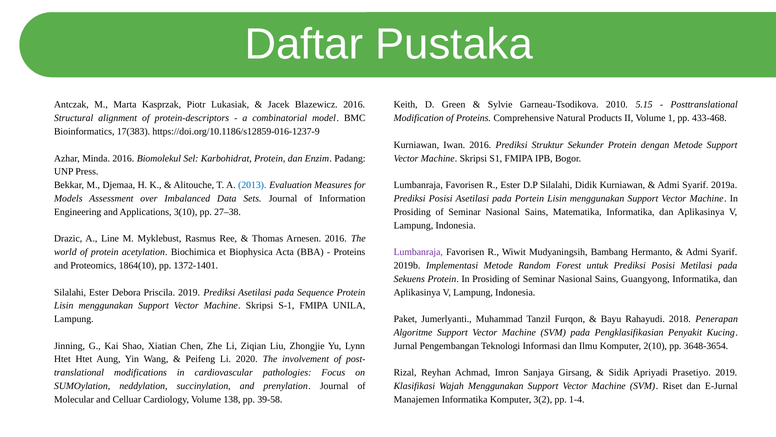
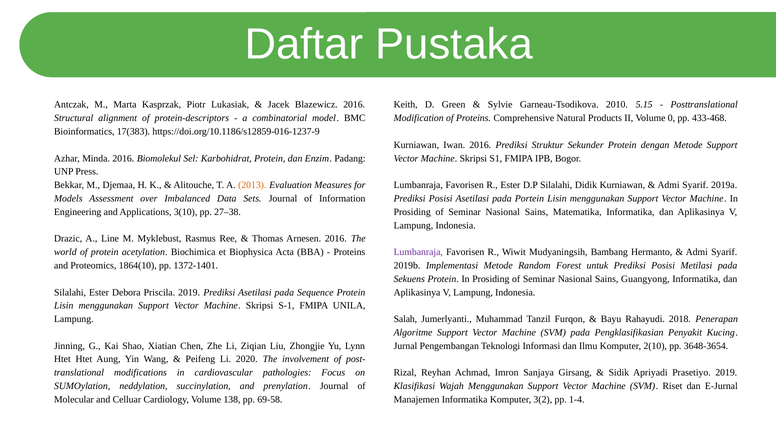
1: 1 -> 0 (671, 118)
2013 colour: blue -> orange (252, 185)
Paket: Paket -> Salah (405, 319)
39-58: 39-58 -> 69-58 (270, 399)
